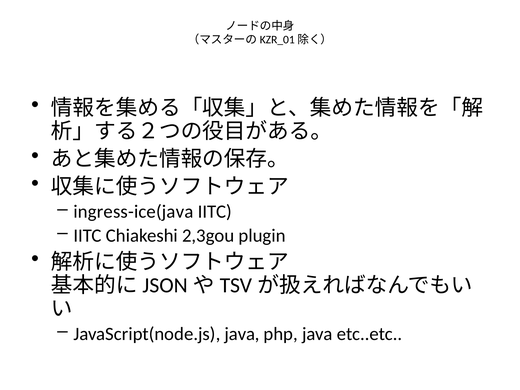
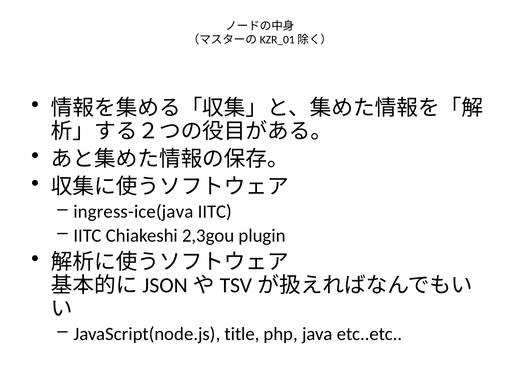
JavaScript(node.js java: java -> title (242, 334)
